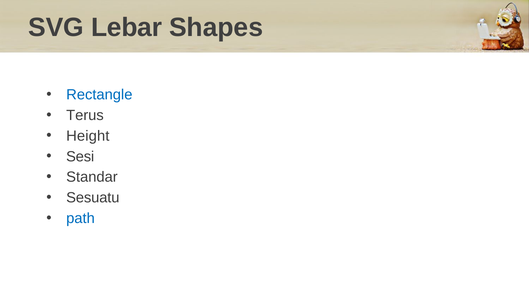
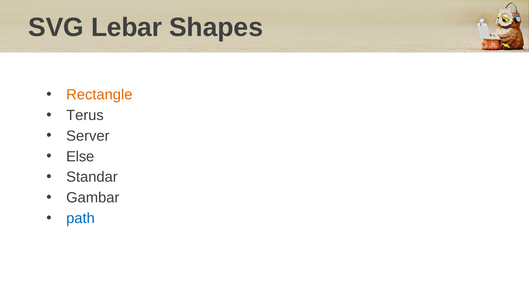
Rectangle colour: blue -> orange (99, 95)
Height: Height -> Server (88, 136)
Sesi: Sesi -> Else (80, 156)
Sesuatu: Sesuatu -> Gambar (93, 197)
